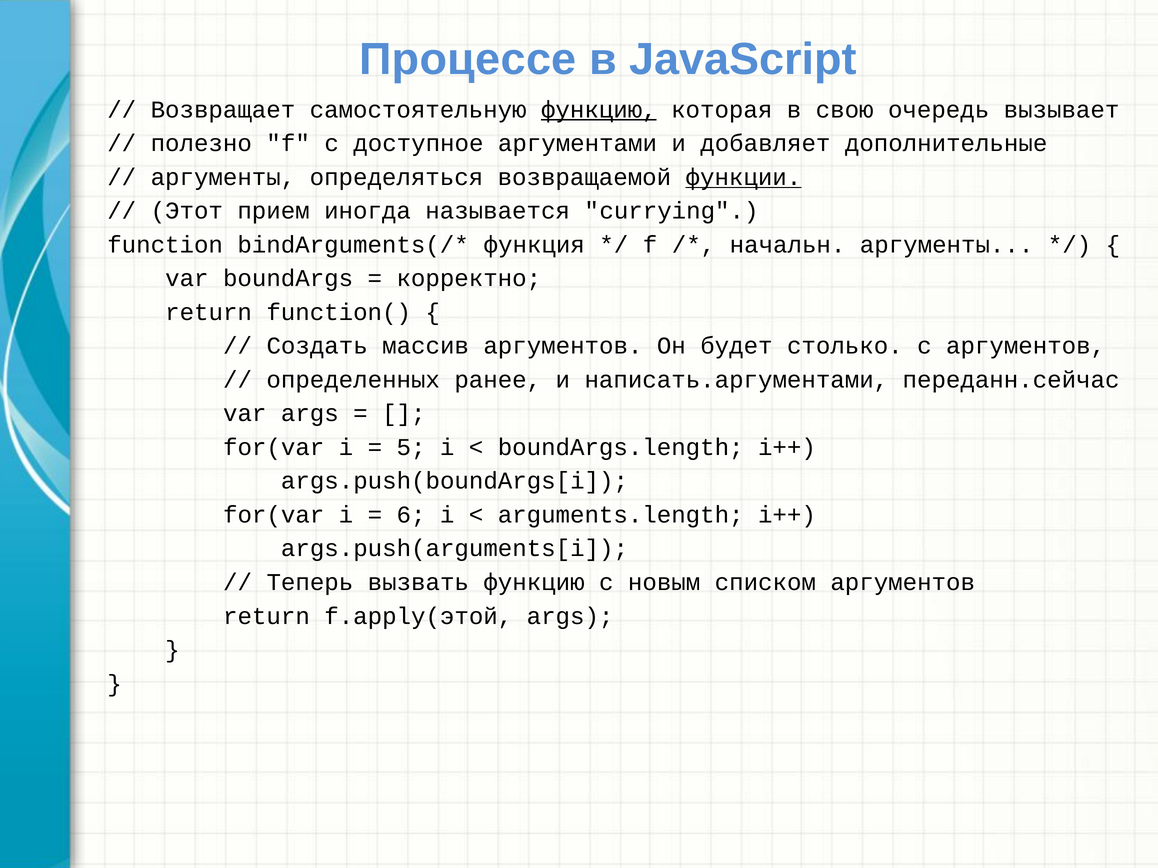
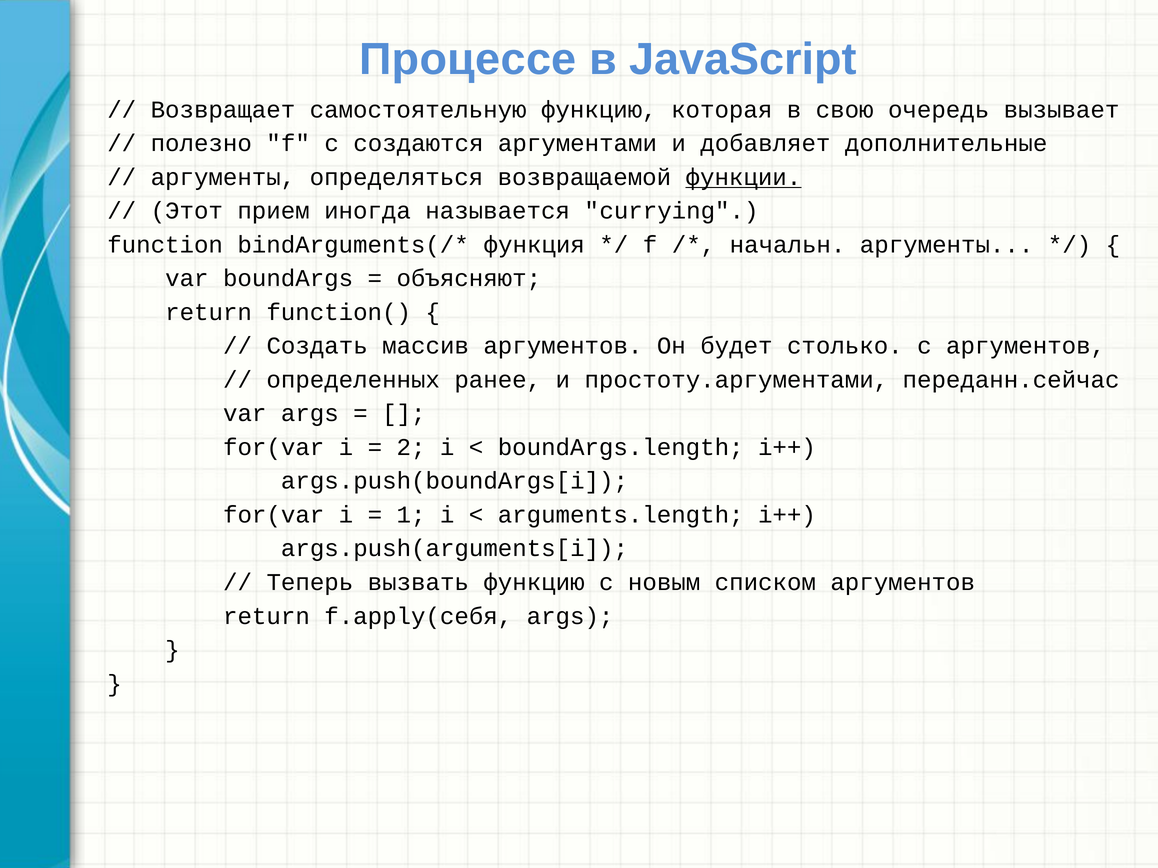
функцию underline: present -> none (599, 110)
доступное: доступное -> создаются (418, 143)
корректно: корректно -> объясняют (469, 279)
написать.аргументами: написать.аргументами -> простоту.аргументами (736, 380)
5: 5 -> 2 (411, 447)
6: 6 -> 1 (411, 515)
f.apply(этой: f.apply(этой -> f.apply(себя (418, 616)
